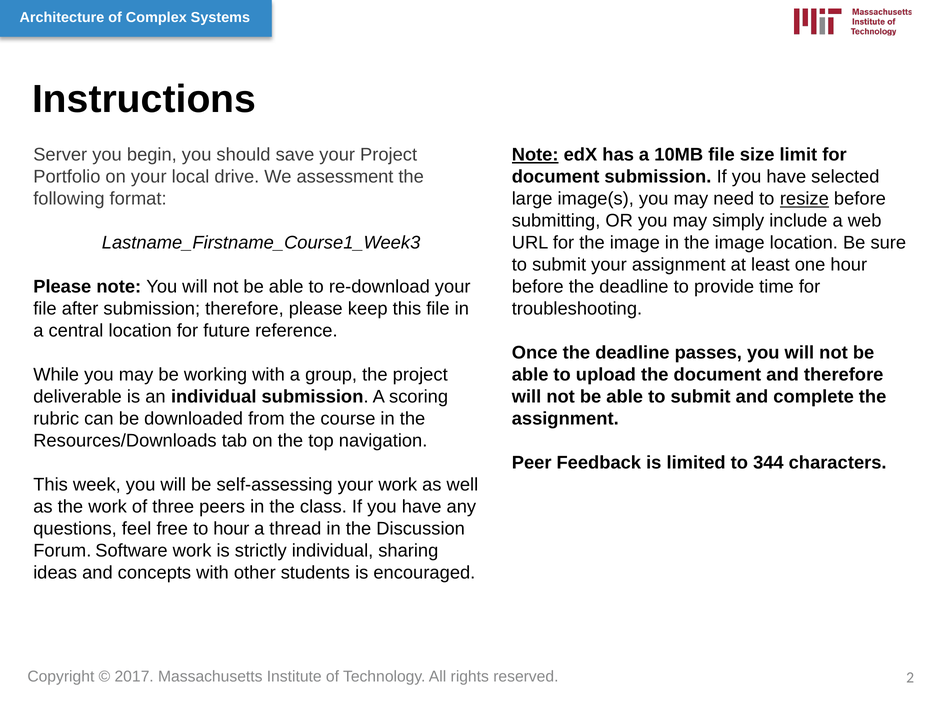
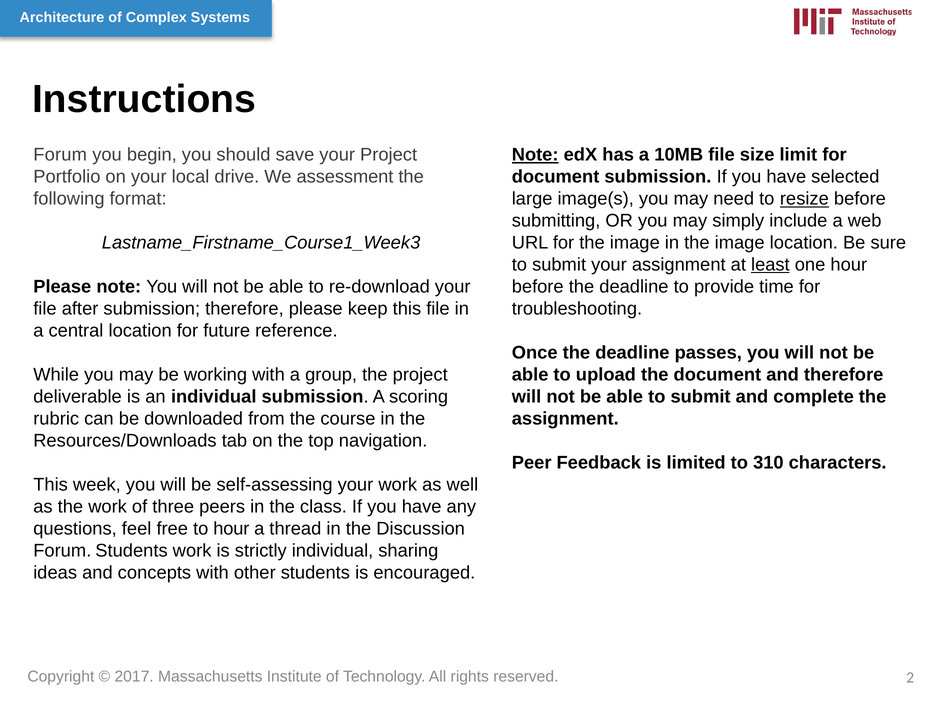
Server: Server -> Forum (60, 155)
least underline: none -> present (770, 265)
344: 344 -> 310 (768, 462)
Forum Software: Software -> Students (131, 550)
